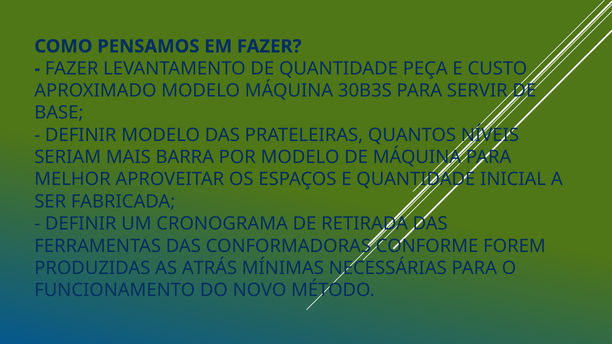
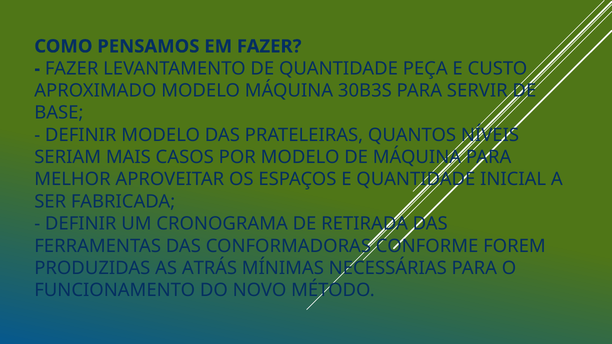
BARRA: BARRA -> CASOS (185, 157)
